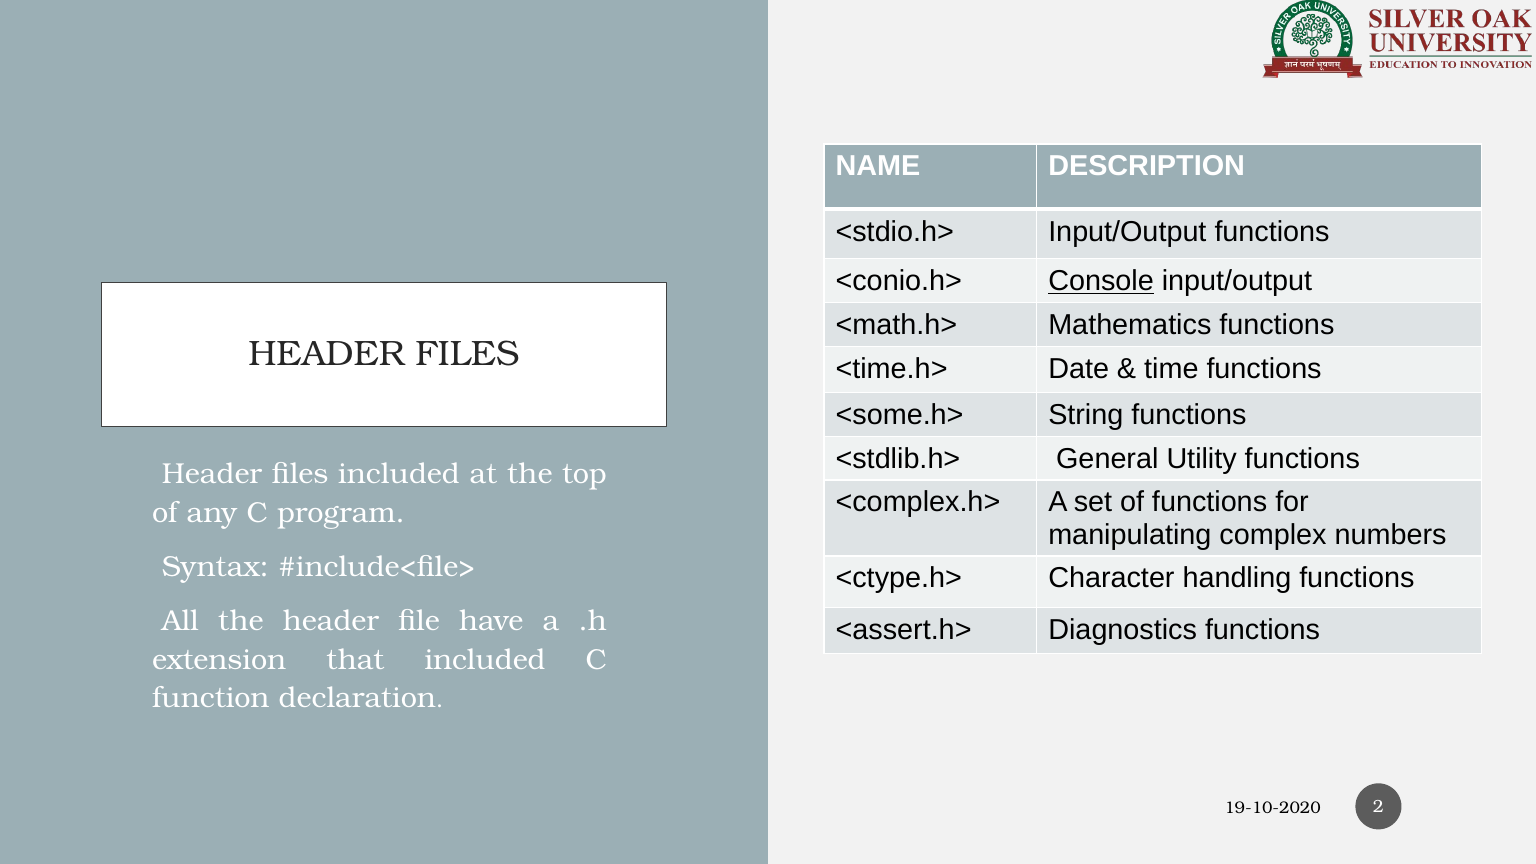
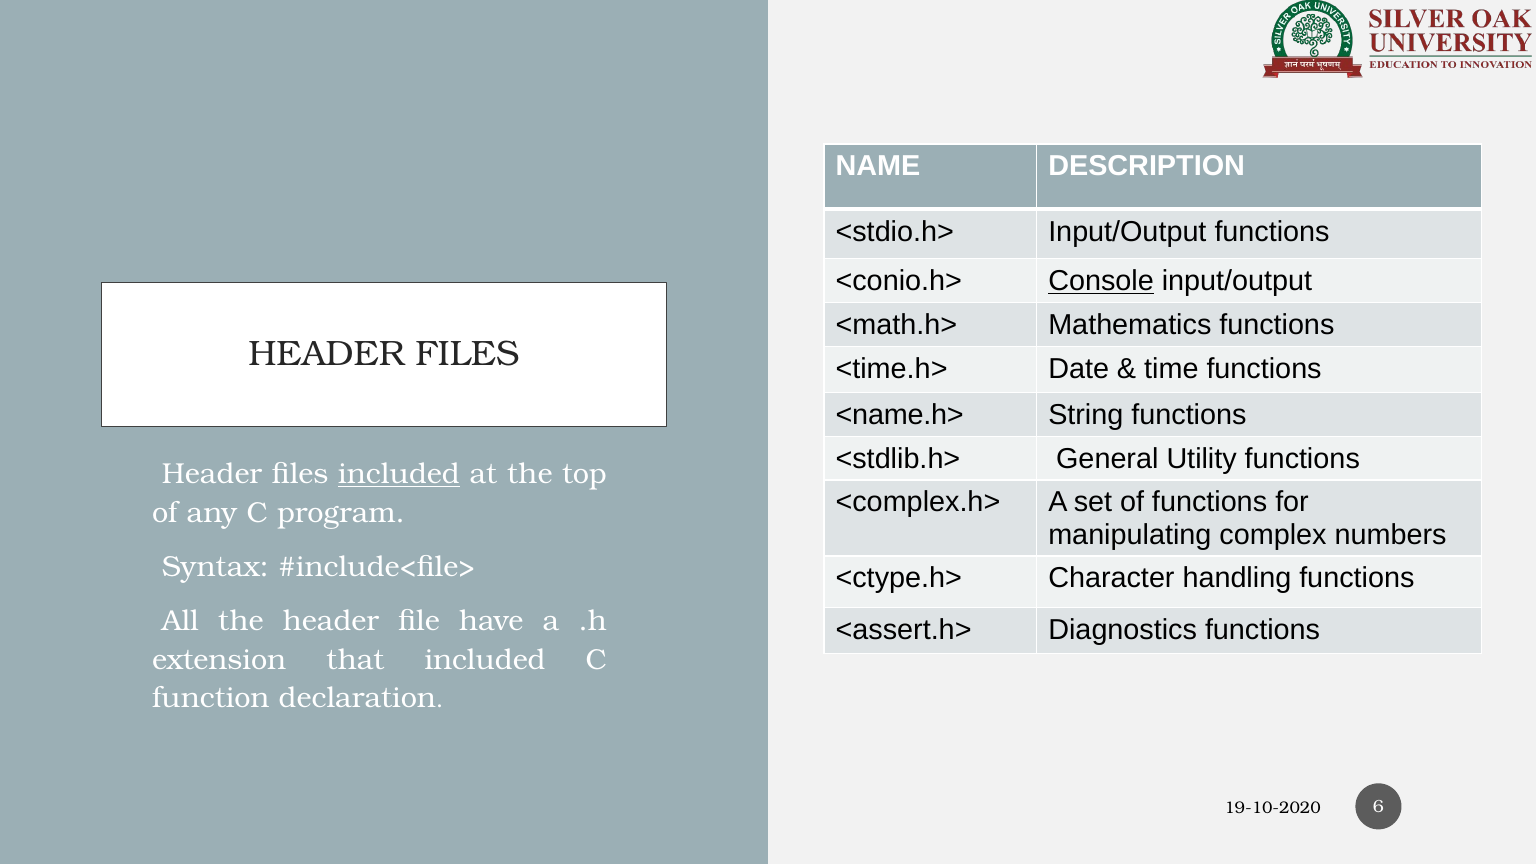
<some.h>: <some.h> -> <name.h> (900, 415)
included underline: none -> present (399, 474)
2: 2 -> 6 (1378, 806)
